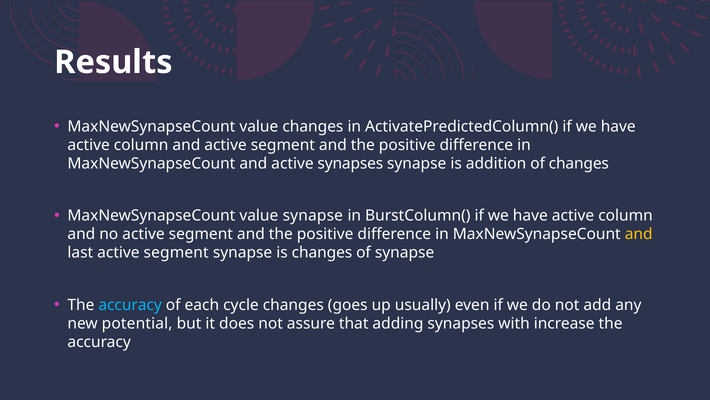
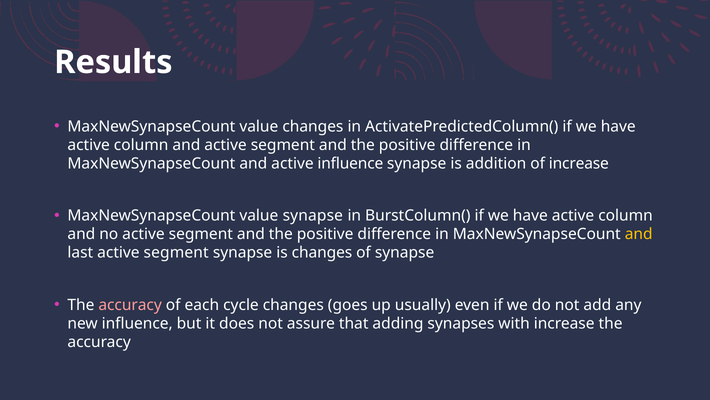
active synapses: synapses -> influence (350, 163)
of changes: changes -> increase (579, 163)
accuracy colour: light blue -> pink (130, 305)
new potential: potential -> influence (137, 323)
